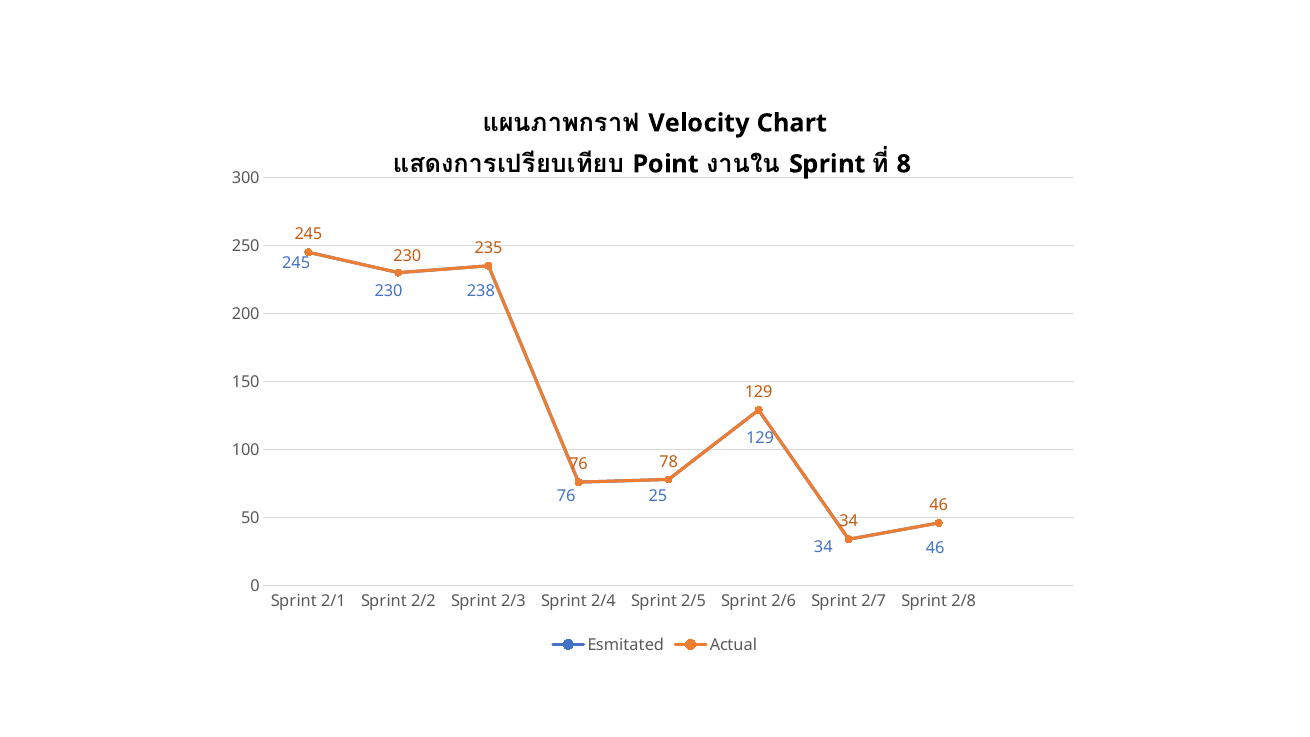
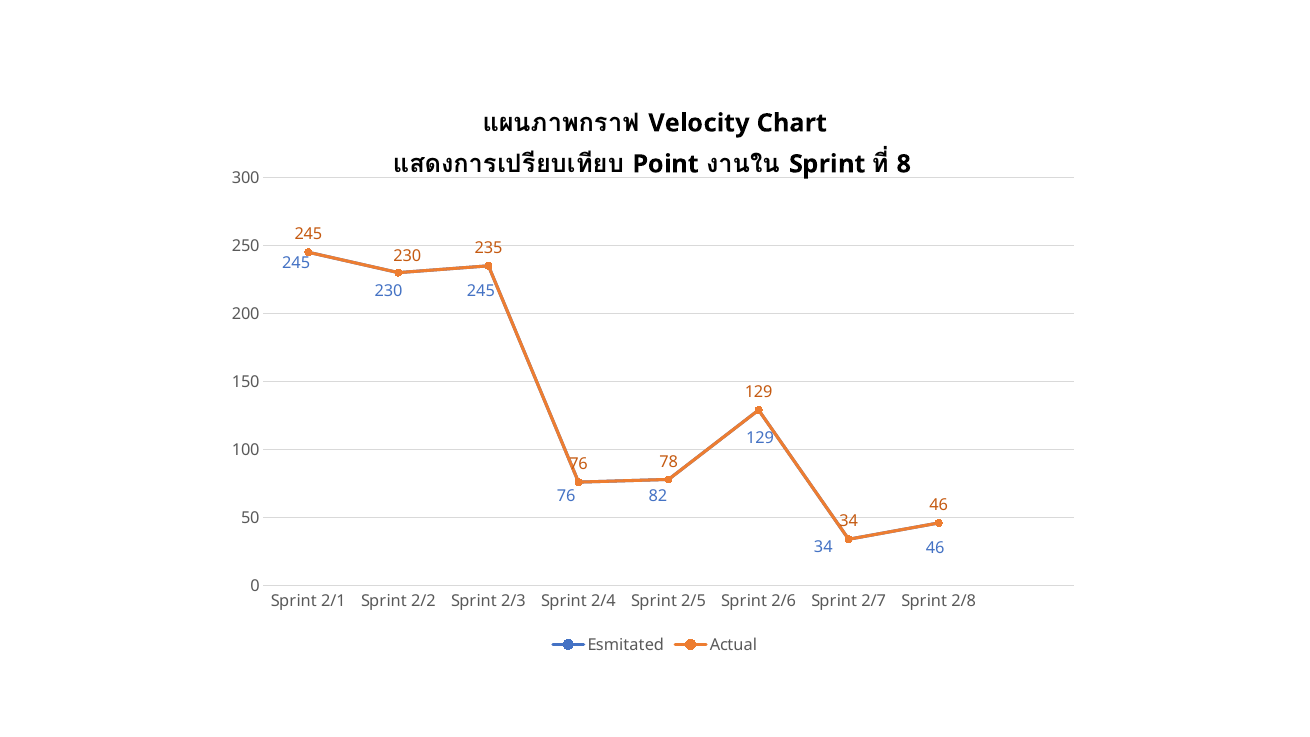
230 238: 238 -> 245 (481, 291)
25: 25 -> 82 (658, 496)
